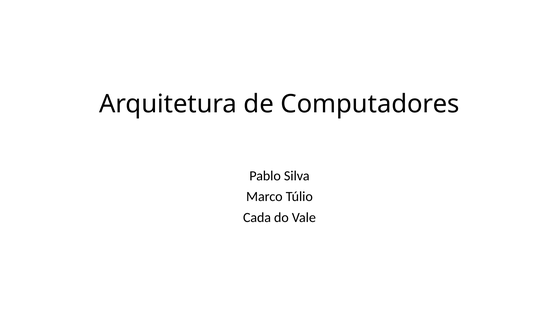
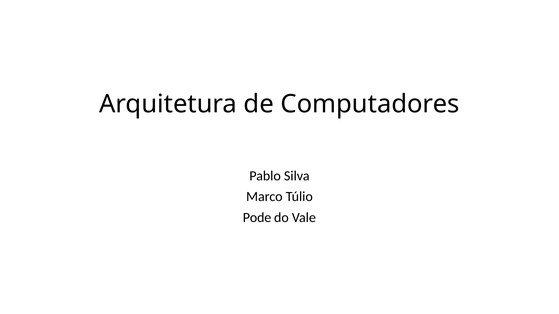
Cada: Cada -> Pode (257, 218)
